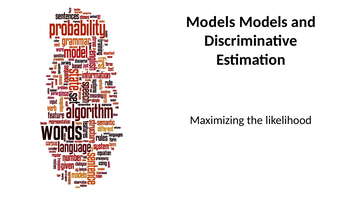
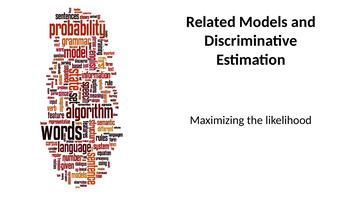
Models: Models -> Related (211, 22)
